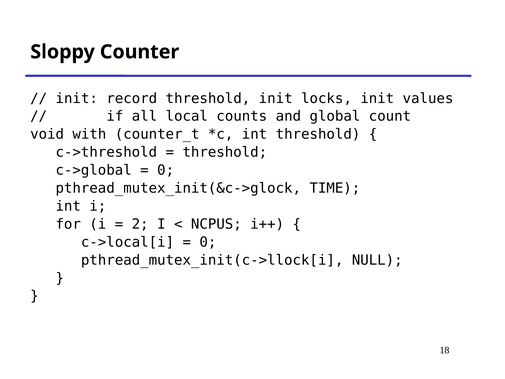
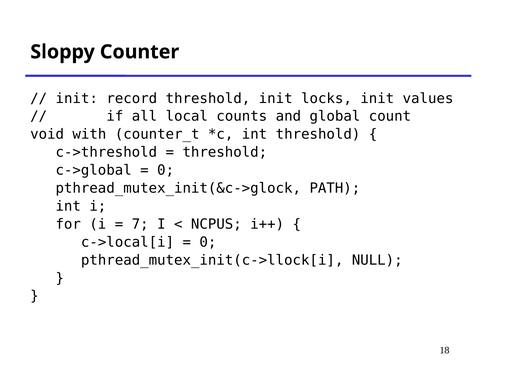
TIME: TIME -> PATH (335, 188)
2: 2 -> 7 (140, 224)
